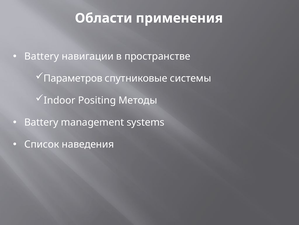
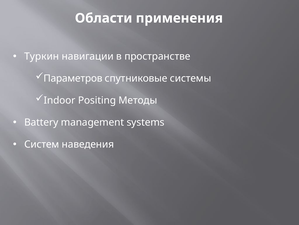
Battery: Battery -> Туркин (42, 56)
Список: Список -> Систем (42, 144)
